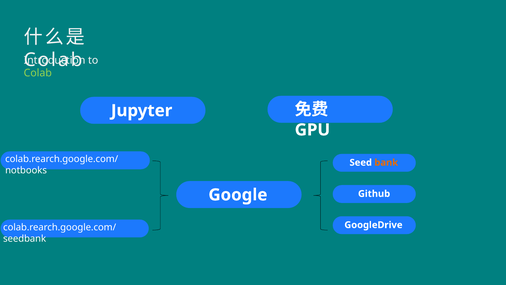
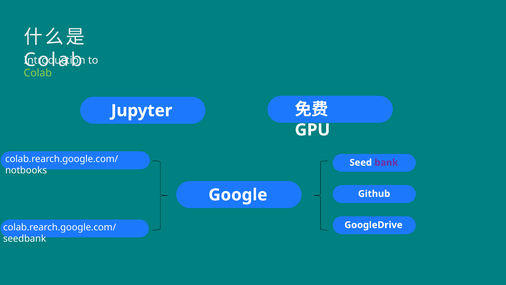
bank colour: orange -> purple (386, 162)
